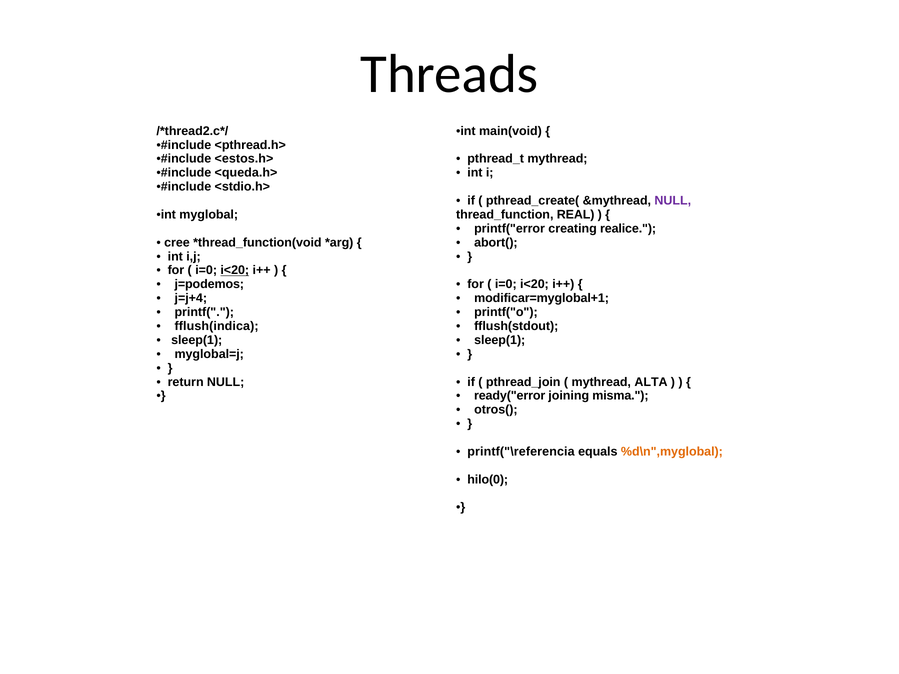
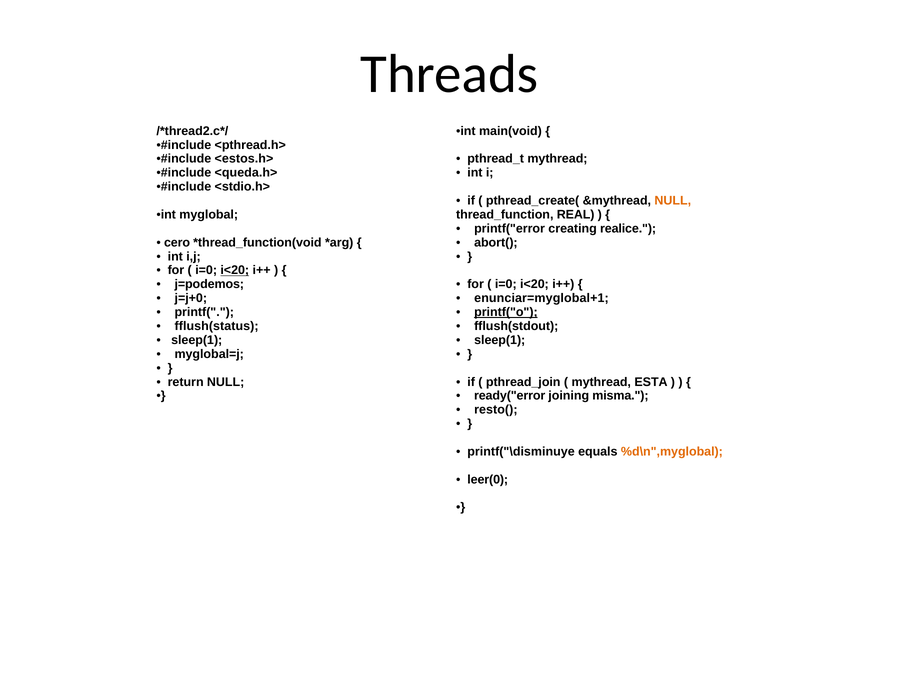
NULL colour: purple -> orange (673, 201)
cree: cree -> cero (177, 243)
j=j+4: j=j+4 -> j=j+0 (191, 298)
modificar=myglobal+1: modificar=myglobal+1 -> enunciar=myglobal+1 (541, 298)
printf("o underline: none -> present (506, 312)
fflush(indica: fflush(indica -> fflush(status (217, 326)
ALTA: ALTA -> ESTA (651, 382)
otros(: otros( -> resto( (496, 410)
printf("\referencia: printf("\referencia -> printf("\disminuye (521, 452)
hilo(0: hilo(0 -> leer(0 (488, 480)
